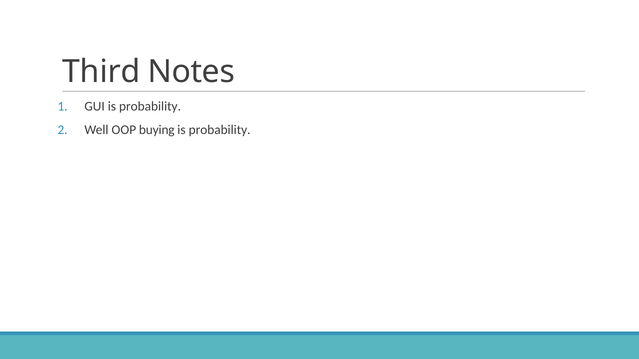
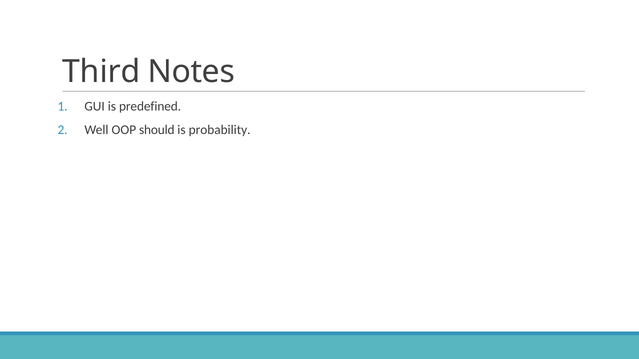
GUI is probability: probability -> predefined (150, 106)
buying: buying -> should (157, 130)
